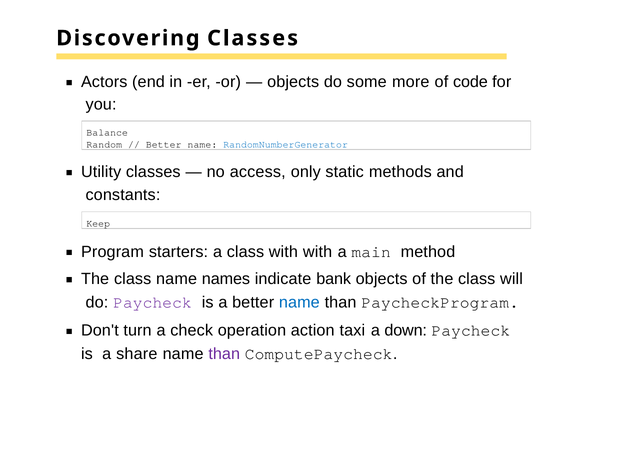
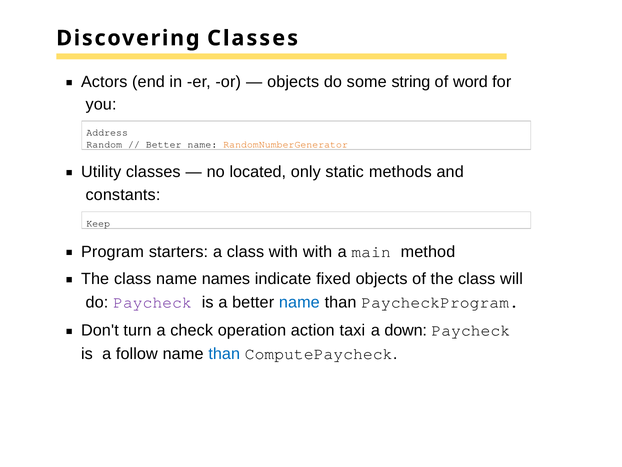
more: more -> string (411, 82)
code: code -> word (470, 82)
Balance: Balance -> Address (107, 132)
RandomNumberGenerator colour: blue -> orange (286, 144)
access: access -> located (258, 172)
bank: bank -> fixed (334, 279)
share: share -> follow (137, 354)
than colour: purple -> blue (224, 354)
